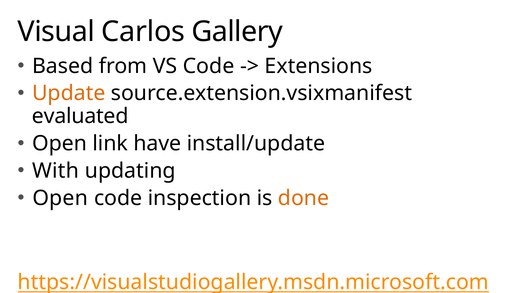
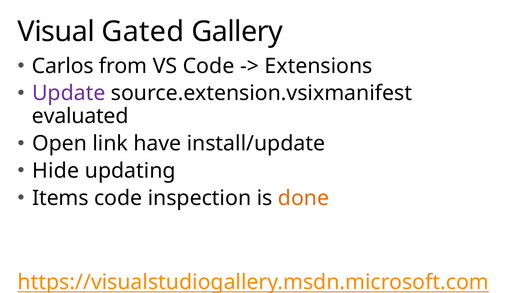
Carlos: Carlos -> Gated (143, 32)
Based: Based -> Carlos (63, 66)
Update colour: orange -> purple (69, 93)
With: With -> Hide (56, 171)
Open: Open -> Items (60, 198)
